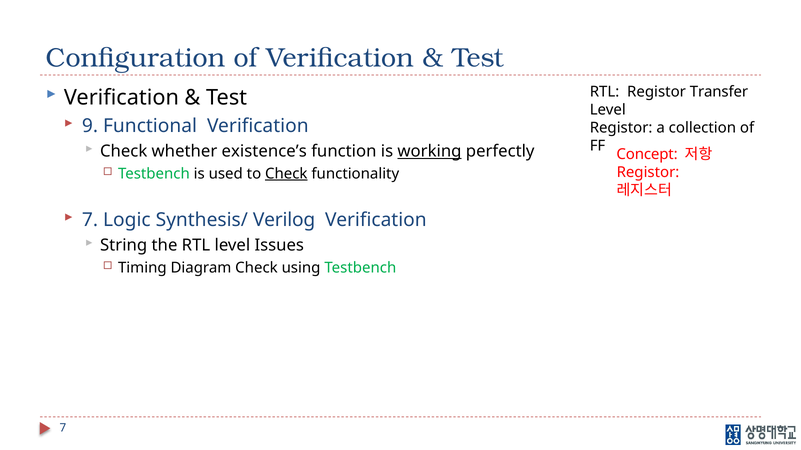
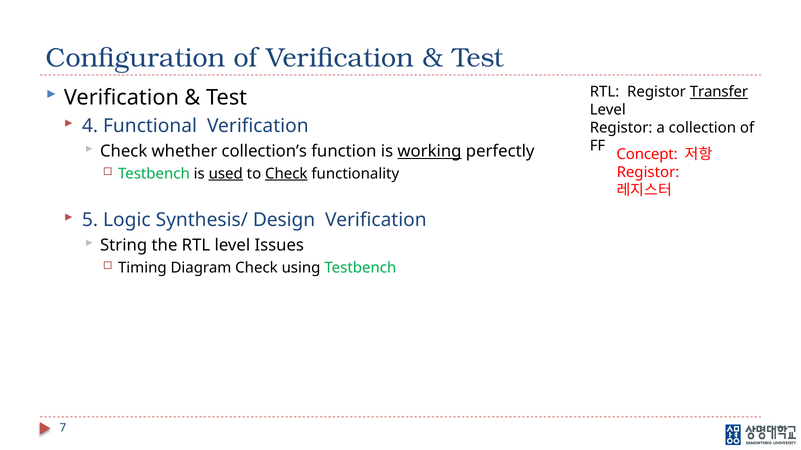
Transfer underline: none -> present (719, 92)
9: 9 -> 4 (90, 126)
existence’s: existence’s -> collection’s (264, 152)
used underline: none -> present (226, 174)
7: 7 -> 5 (90, 220)
Verilog: Verilog -> Design (284, 220)
